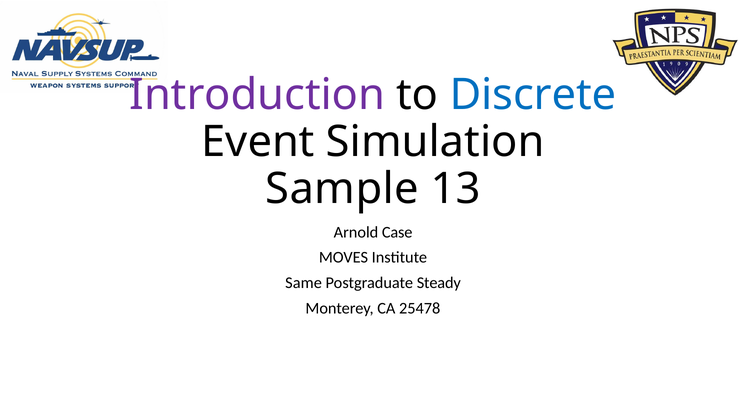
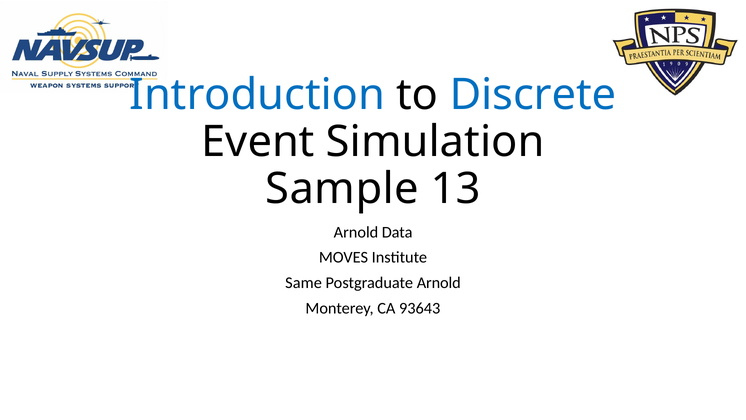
Introduction colour: purple -> blue (257, 95)
Case: Case -> Data (397, 232)
Postgraduate Steady: Steady -> Arnold (439, 283)
25478: 25478 -> 93643 (420, 308)
